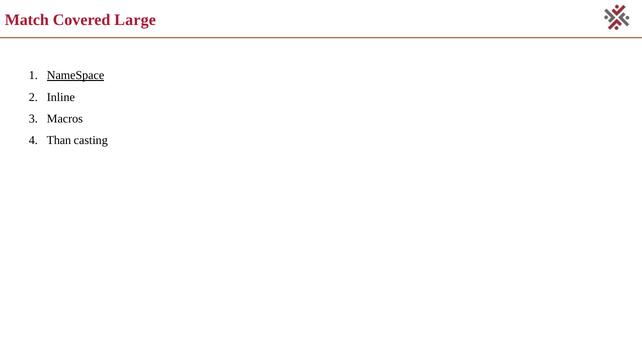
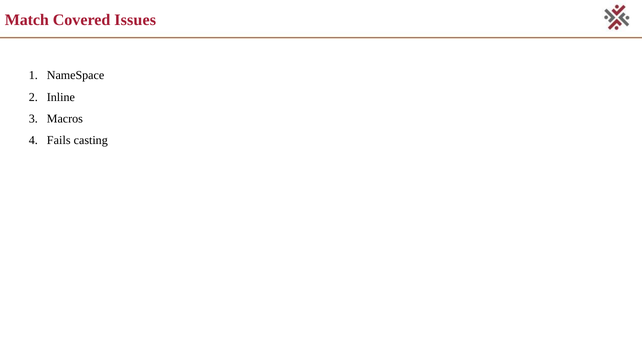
Large: Large -> Issues (135, 20)
NameSpace underline: present -> none (76, 75)
Than: Than -> Fails (59, 140)
